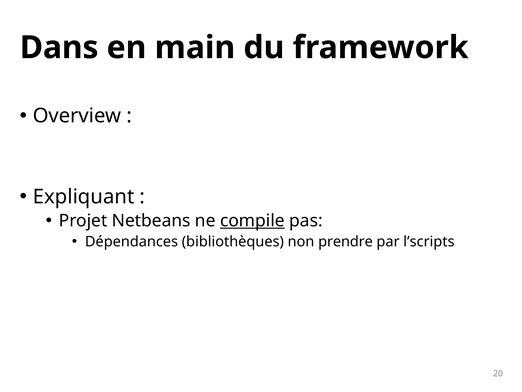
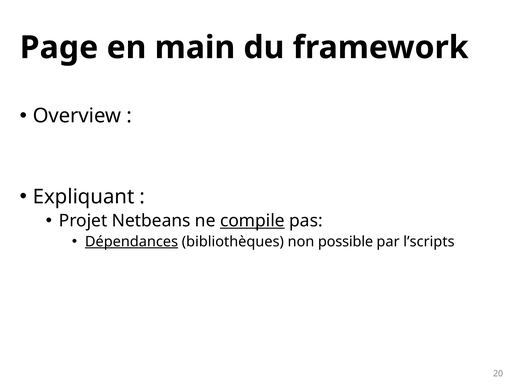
Dans: Dans -> Page (59, 48)
Dépendances underline: none -> present (132, 241)
prendre: prendre -> possible (346, 241)
